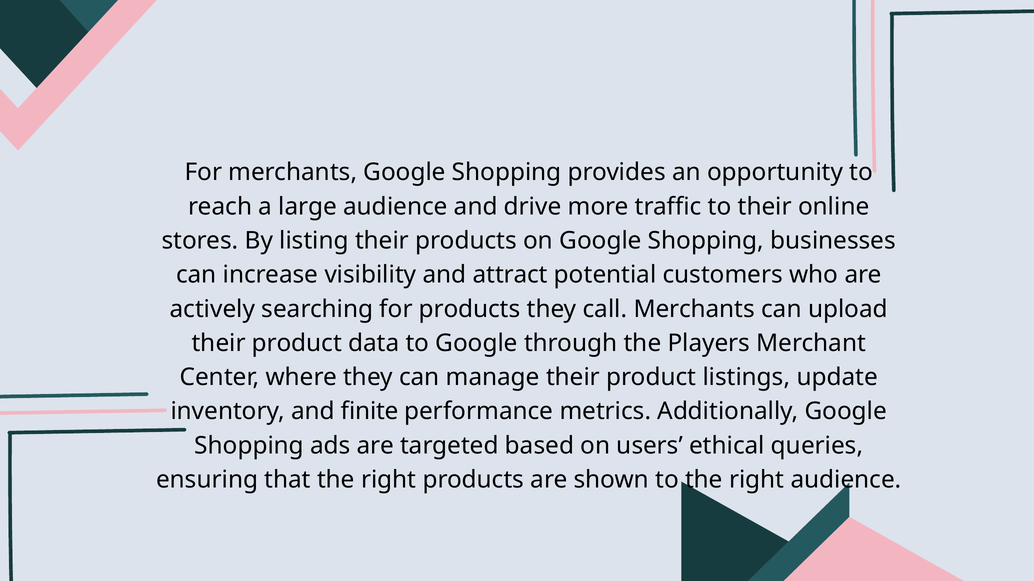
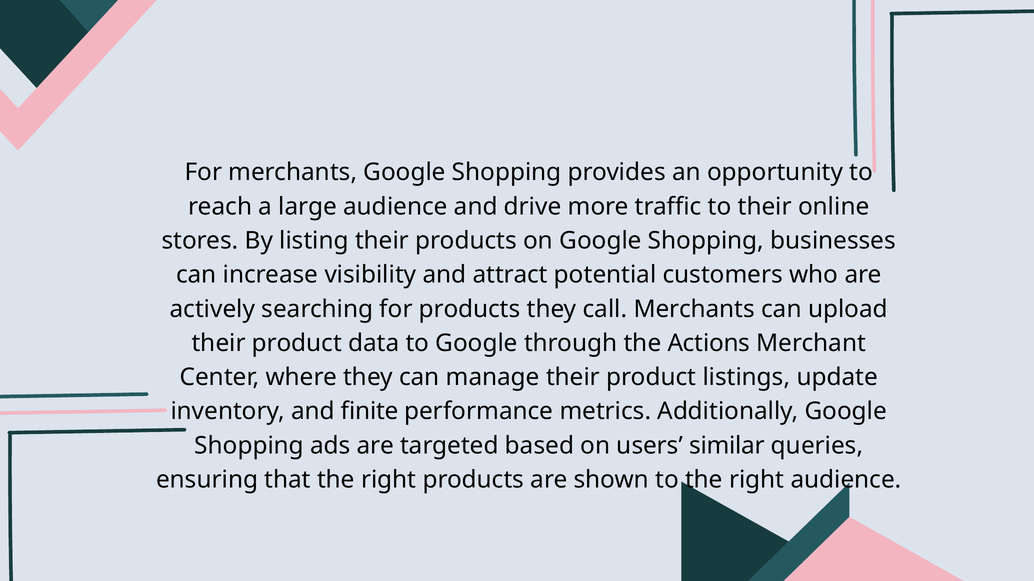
Players: Players -> Actions (709, 343)
ethical: ethical -> similar (727, 446)
